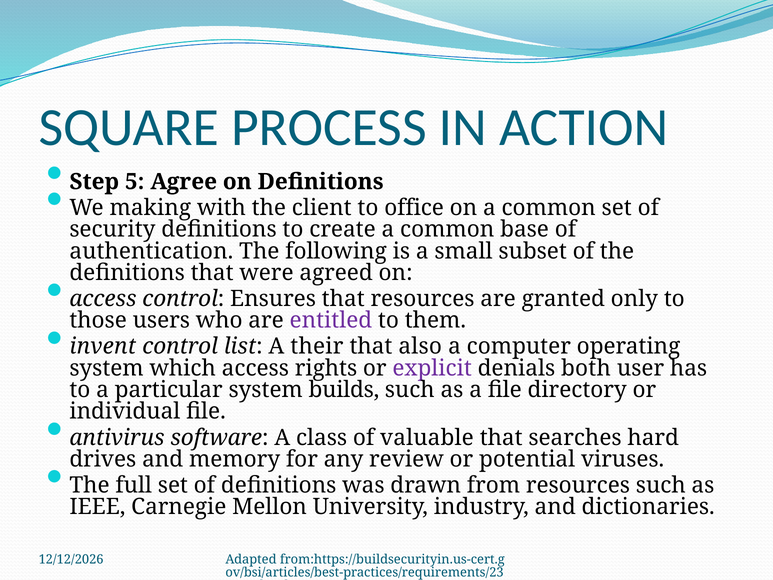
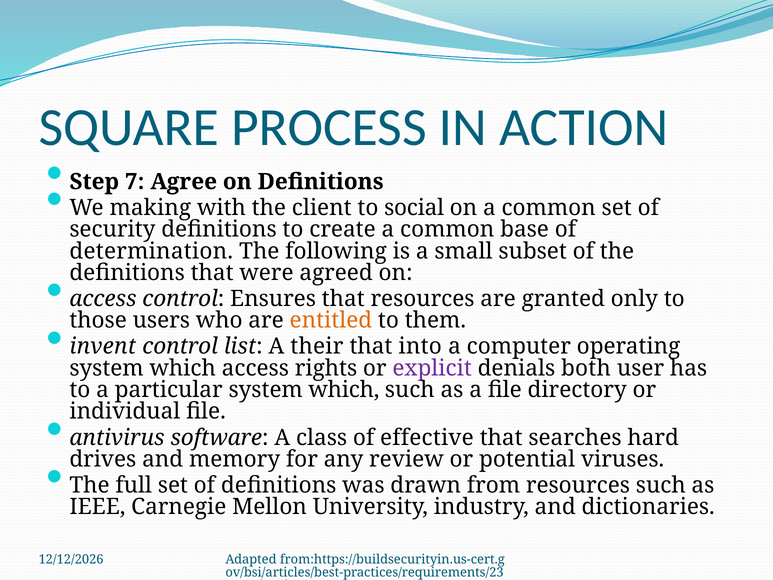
5: 5 -> 7 (135, 182)
office: office -> social (414, 208)
authentication: authentication -> determination (151, 251)
entitled colour: purple -> orange (331, 320)
also: also -> into (420, 346)
particular system builds: builds -> which (344, 390)
valuable: valuable -> effective (427, 437)
